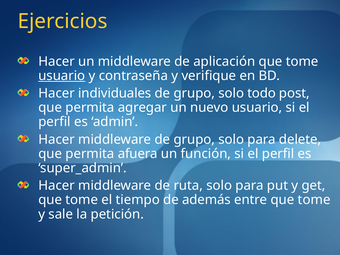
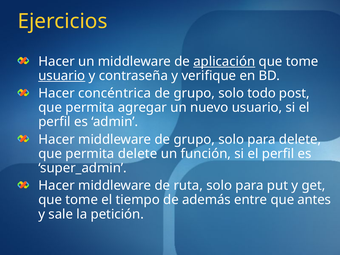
aplicación underline: none -> present (224, 61)
individuales: individuales -> concéntrica (115, 93)
permita afuera: afuera -> delete (138, 154)
entre que tome: tome -> antes (314, 200)
